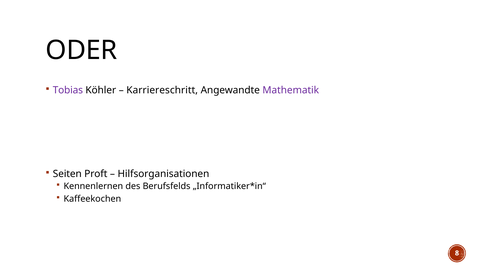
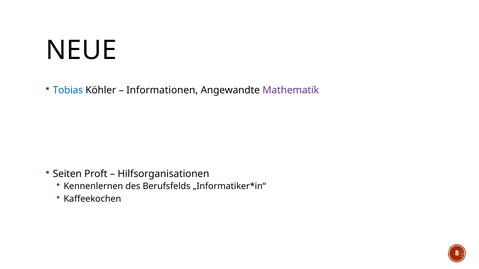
ODER: ODER -> NEUE (81, 50)
Tobias colour: purple -> blue (68, 90)
Karriereschritt: Karriereschritt -> Informationen (162, 90)
